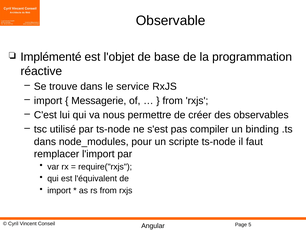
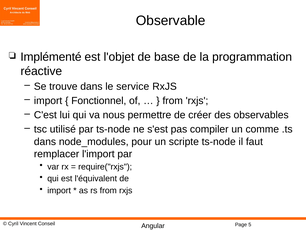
Messagerie: Messagerie -> Fonctionnel (99, 101)
binding: binding -> comme (262, 129)
